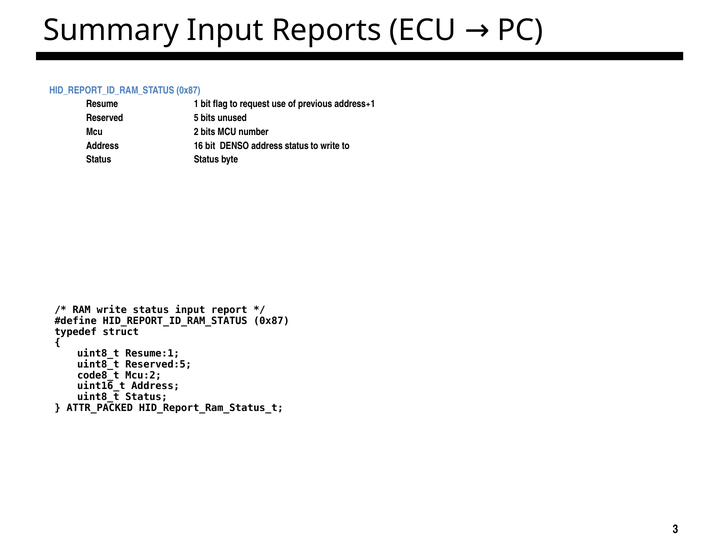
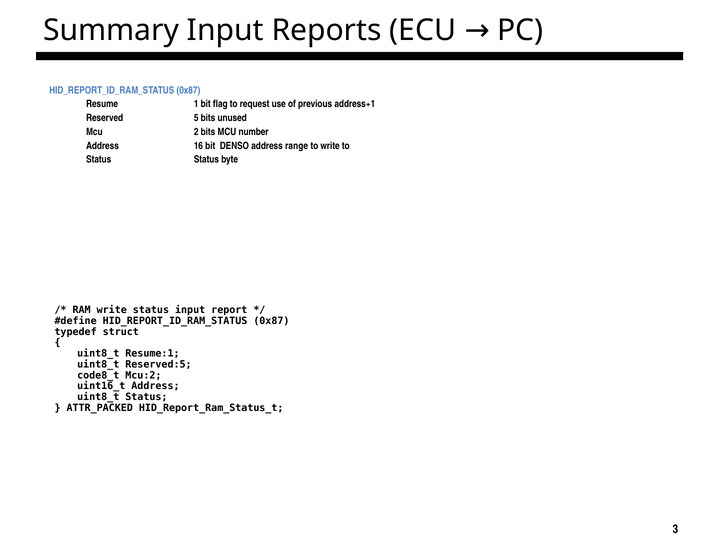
address status: status -> range (297, 146)
